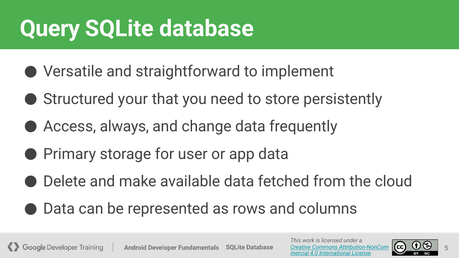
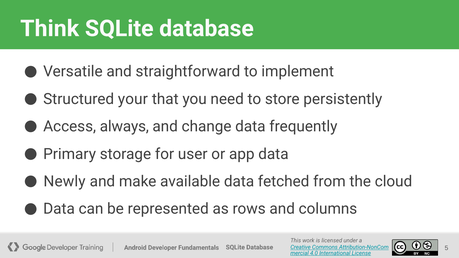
Query: Query -> Think (50, 29)
Delete: Delete -> Newly (64, 182)
